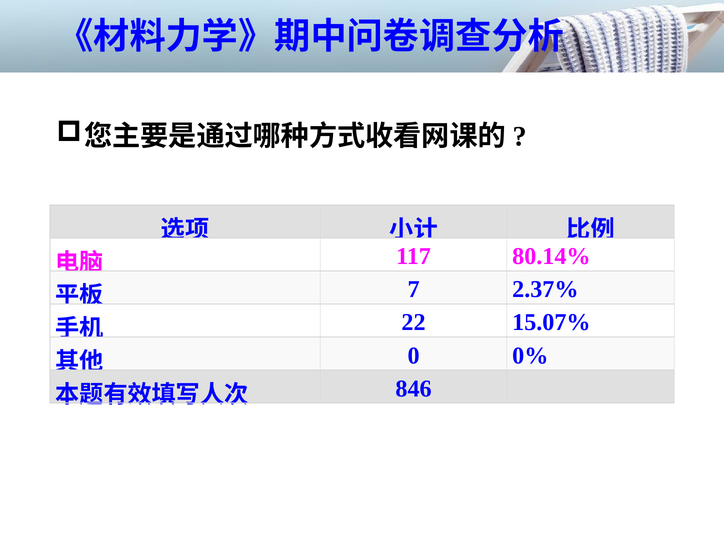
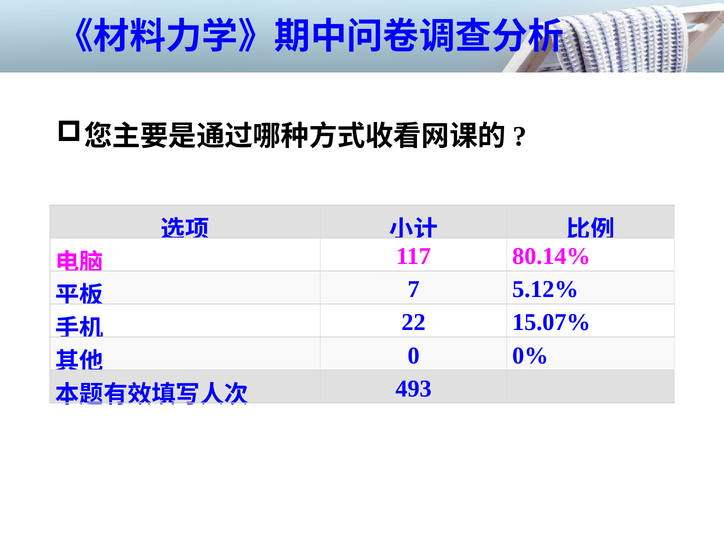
2.37%: 2.37% -> 5.12% (545, 289)
846: 846 -> 493 (414, 389)
